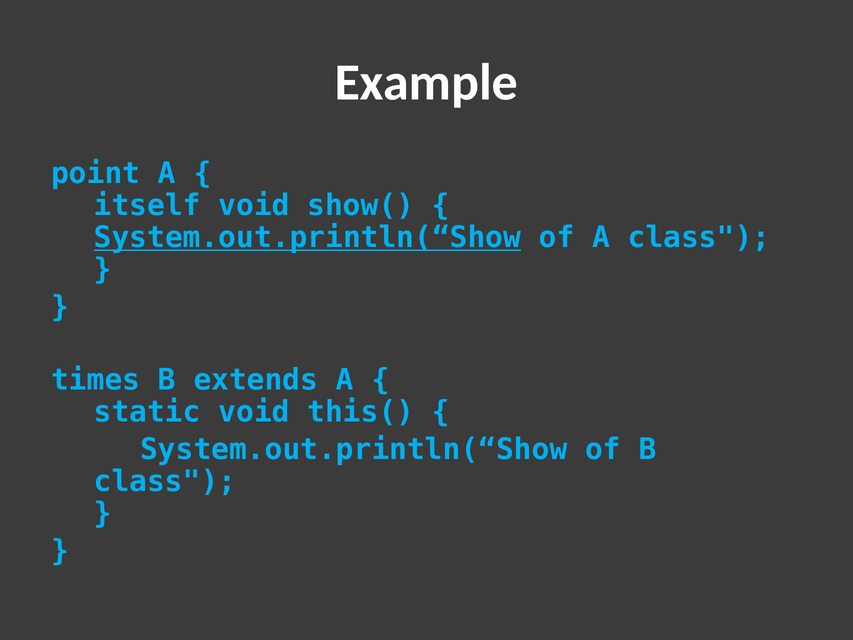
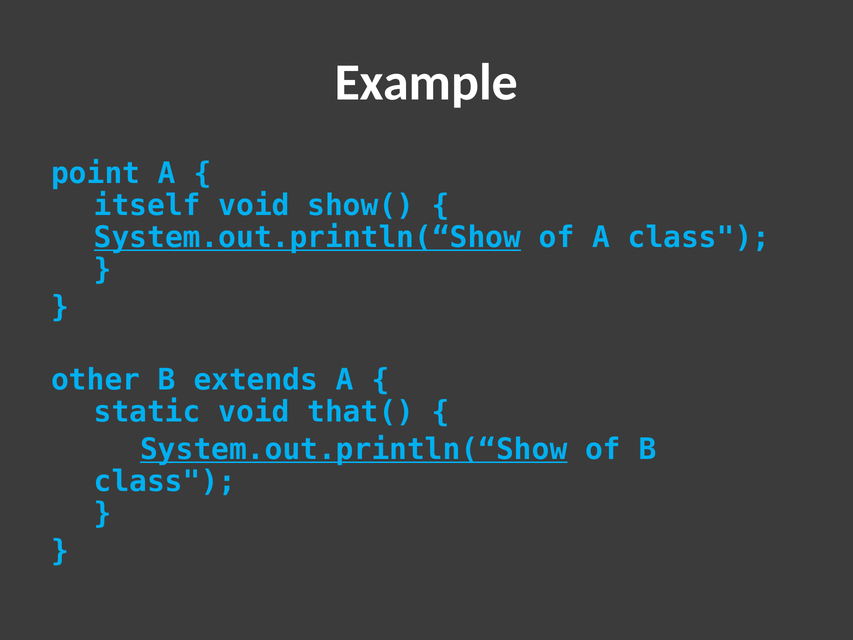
times: times -> other (96, 380)
this(: this( -> that( (361, 412)
System.out.println(“Show underline: none -> present (354, 449)
